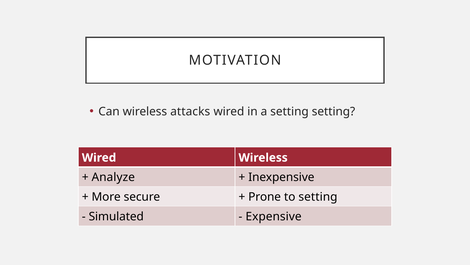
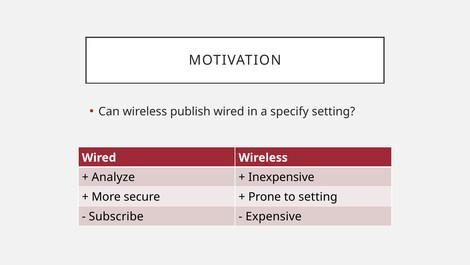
attacks: attacks -> publish (190, 111)
a setting: setting -> specify (289, 111)
Simulated: Simulated -> Subscribe (116, 216)
